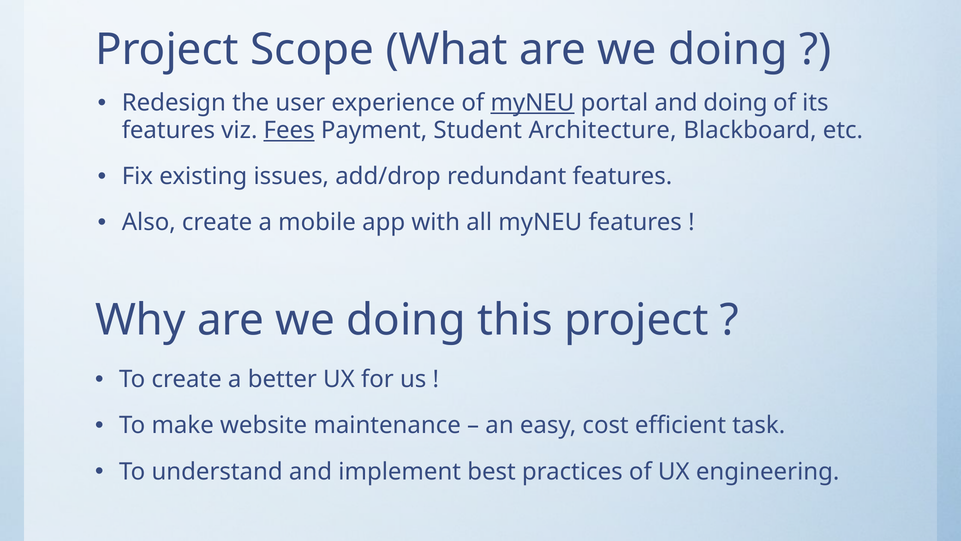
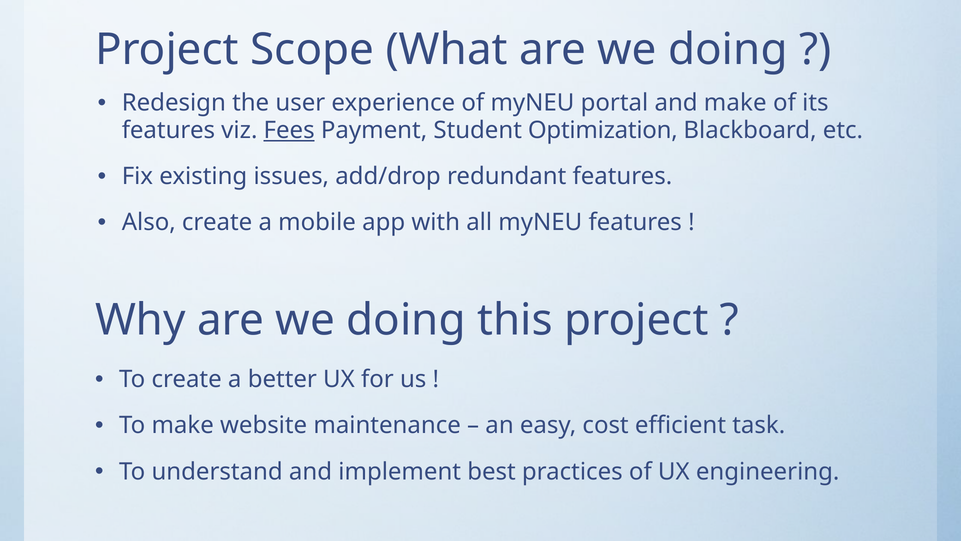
myNEU underline: present -> none (532, 103)
and doing: doing -> make (735, 103)
Architecture: Architecture -> Optimization (603, 130)
